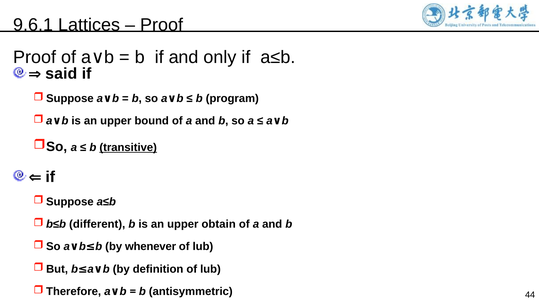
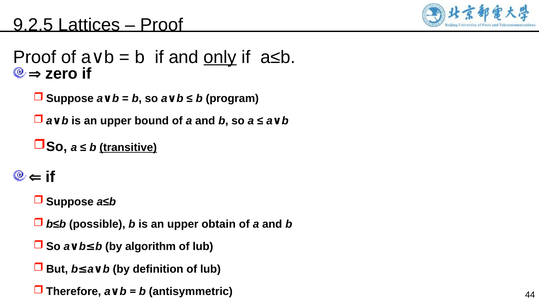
9.6.1: 9.6.1 -> 9.2.5 (33, 25)
only underline: none -> present (220, 57)
said: said -> zero (61, 74)
different: different -> possible (97, 224)
whenever: whenever -> algorithm (151, 247)
